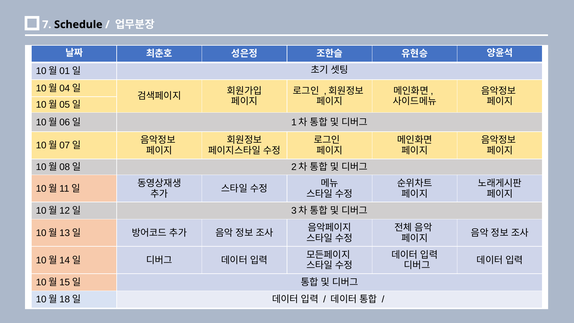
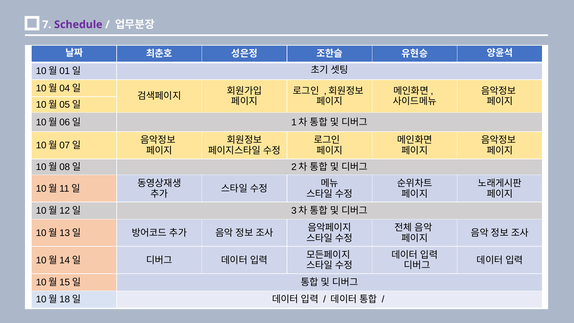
Schedule colour: black -> purple (78, 25)
